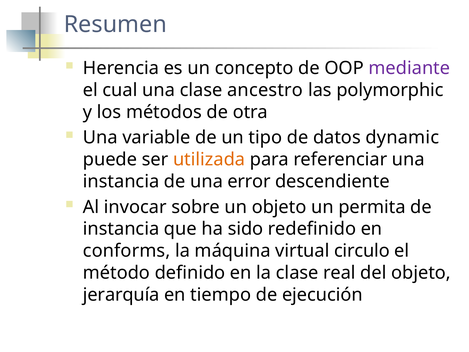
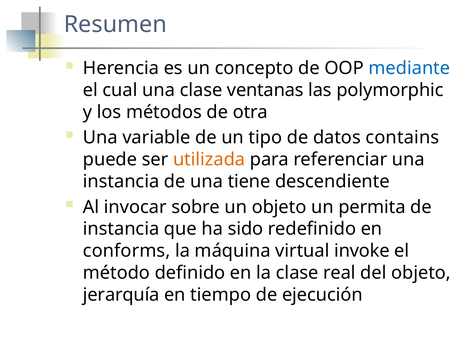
mediante colour: purple -> blue (409, 68)
ancestro: ancestro -> ventanas (265, 90)
dynamic: dynamic -> contains (402, 138)
error: error -> tiene (249, 181)
circulo: circulo -> invoke (362, 251)
